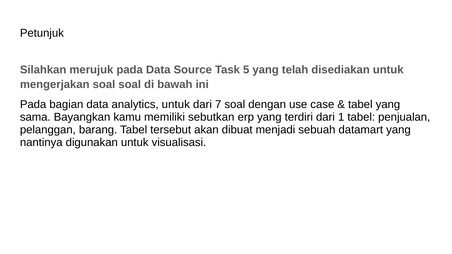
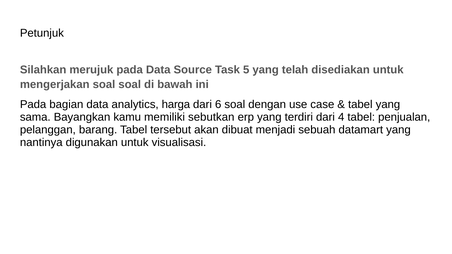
analytics untuk: untuk -> harga (176, 105)
7: 7 -> 6 (218, 105)
1: 1 -> 4 (341, 117)
